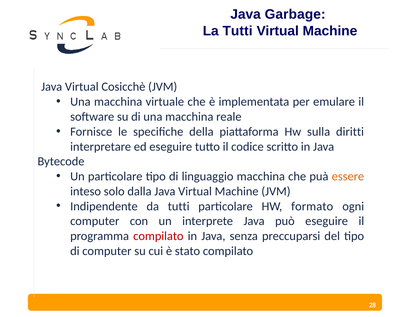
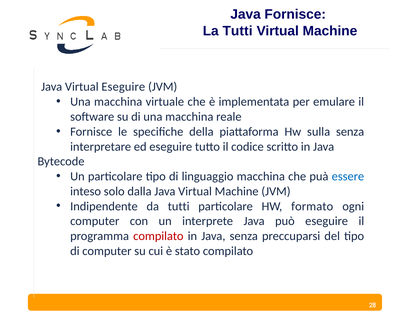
Java Garbage: Garbage -> Fornisce (295, 14)
Virtual Cosicchè: Cosicchè -> Eseguire (123, 87)
sulla diritti: diritti -> senza (350, 132)
essere colour: orange -> blue (348, 176)
